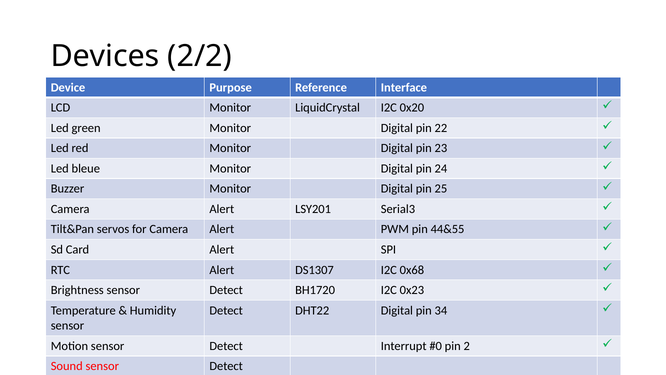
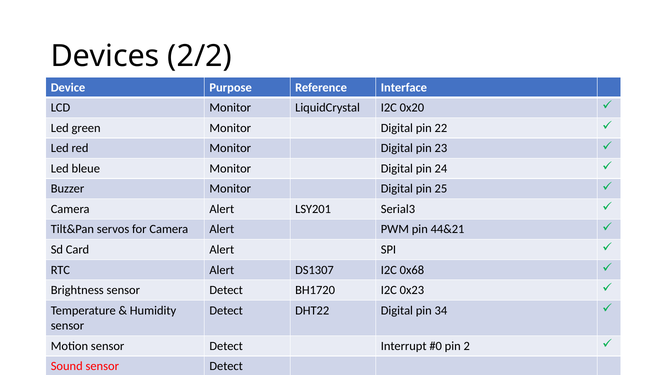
44&55: 44&55 -> 44&21 (448, 229)
